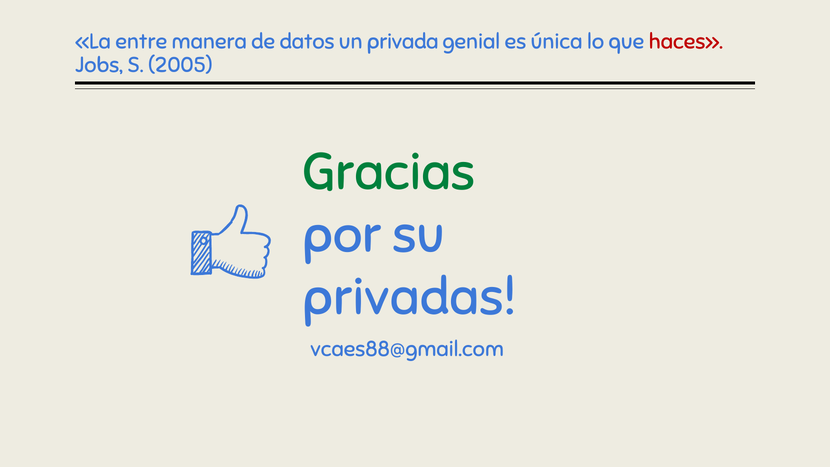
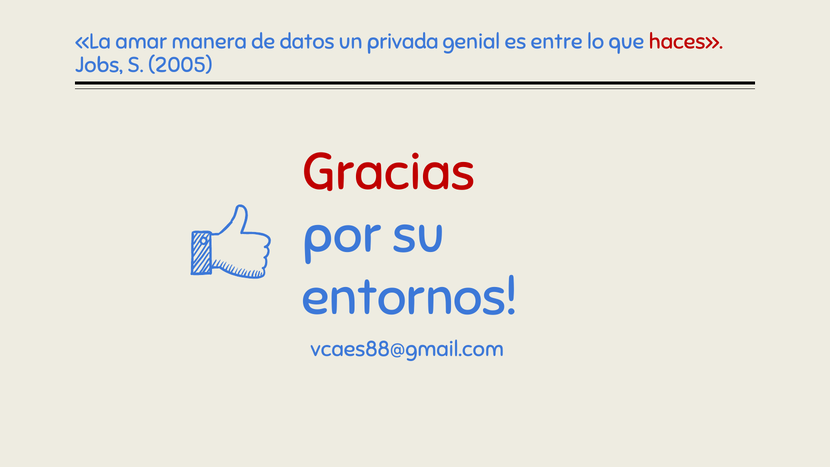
entre: entre -> amar (141, 42)
única: única -> entre (557, 42)
Gracias colour: green -> red (389, 172)
privadas: privadas -> entornos (409, 297)
